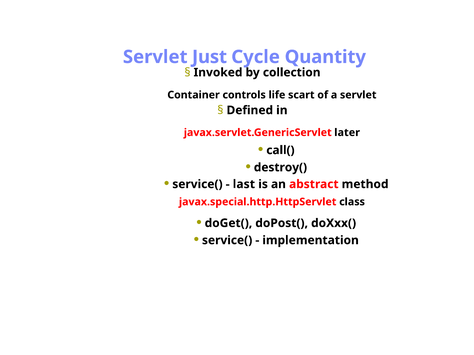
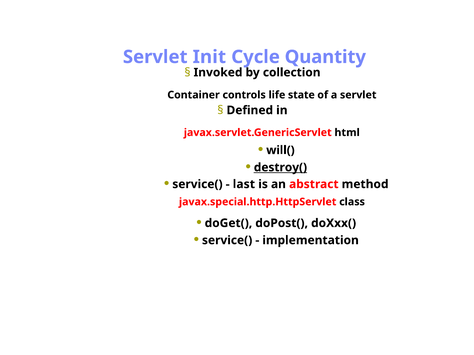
Just: Just -> Init (209, 57)
scart: scart -> state (301, 95)
later: later -> html (347, 133)
call(: call( -> will( (280, 150)
destroy( underline: none -> present (280, 167)
